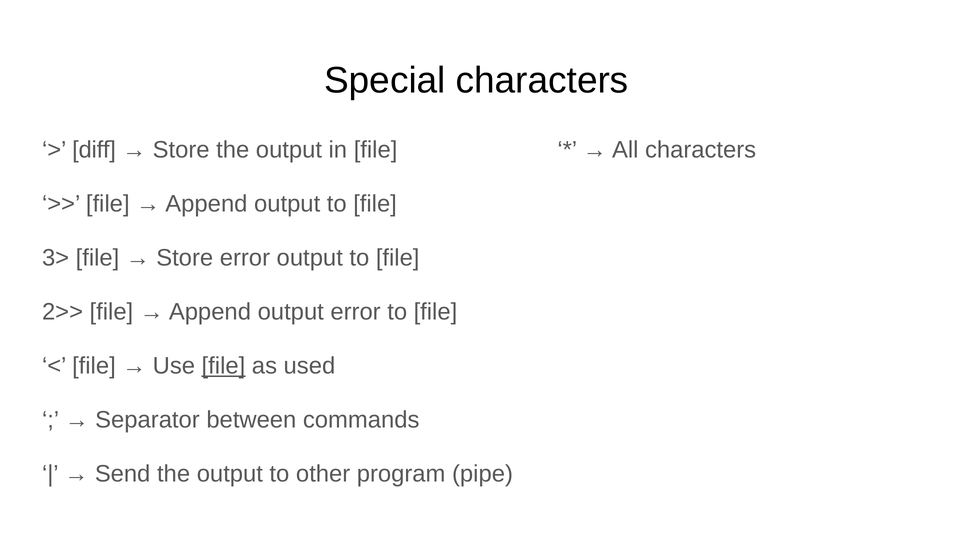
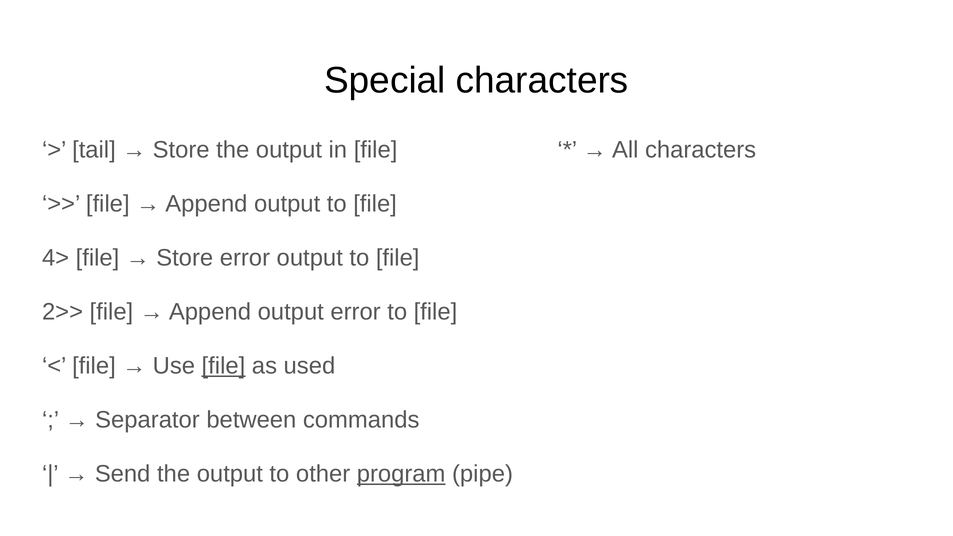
diff: diff -> tail (94, 150)
3>: 3> -> 4> (56, 258)
program underline: none -> present (401, 474)
